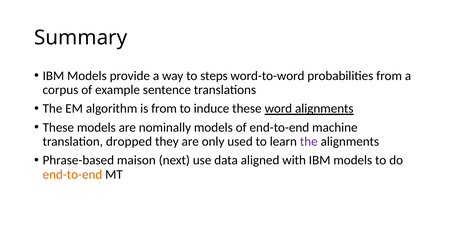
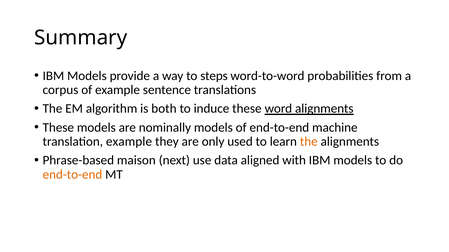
is from: from -> both (164, 109)
translation dropped: dropped -> example (129, 142)
the colour: purple -> orange (309, 142)
